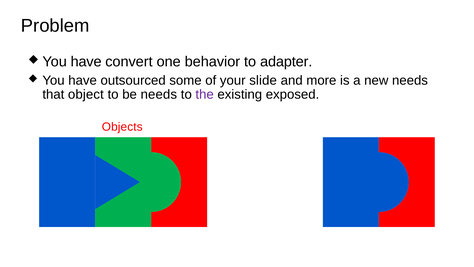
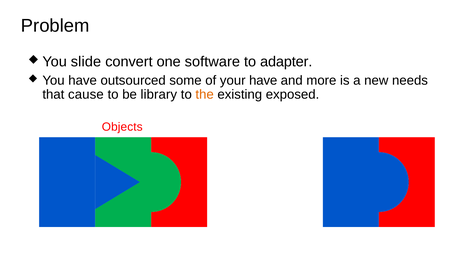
have: have -> slide (86, 62)
behavior: behavior -> software (212, 62)
your slide: slide -> have (263, 80)
object: object -> cause (86, 94)
be needs: needs -> library (159, 94)
the colour: purple -> orange (205, 94)
